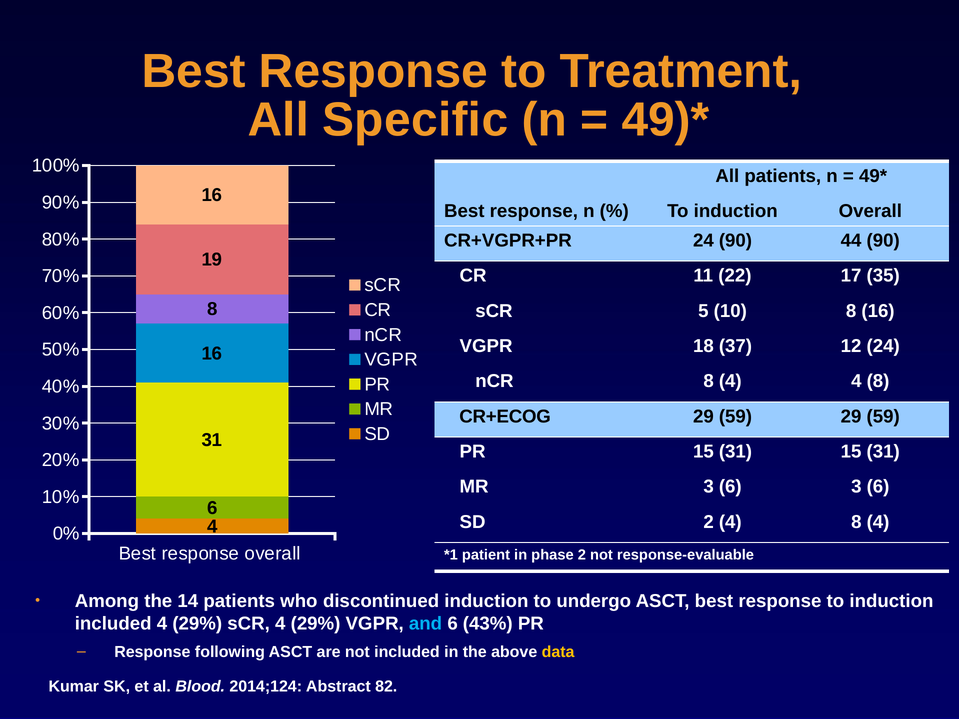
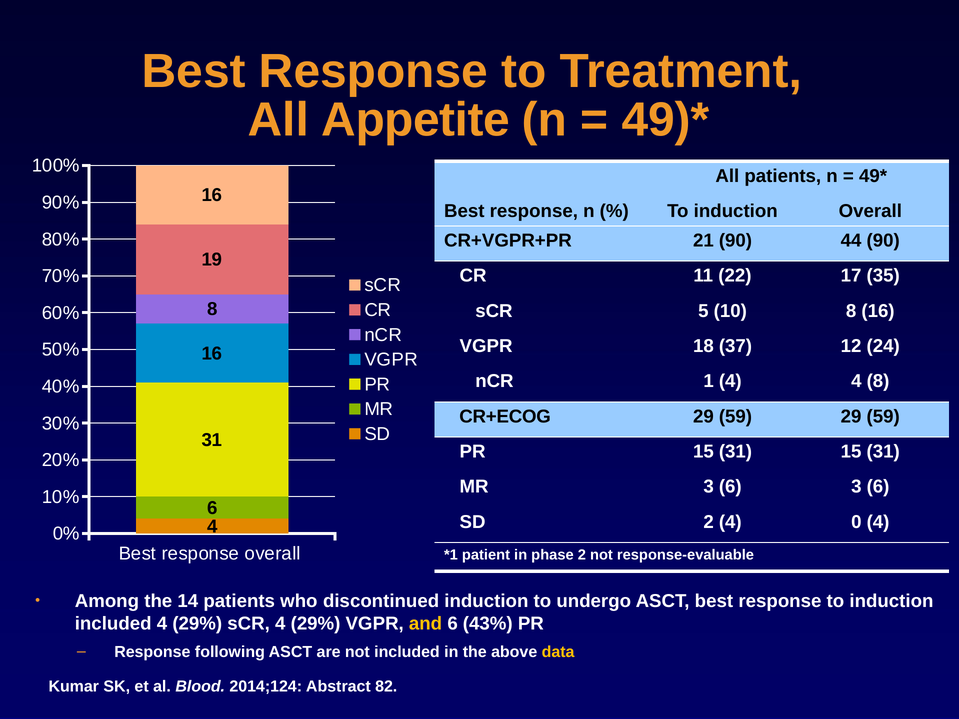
Specific: Specific -> Appetite (416, 120)
CR+VGPR+PR 24: 24 -> 21 (703, 241)
nCR 8: 8 -> 1 (709, 381)
2 4 8: 8 -> 0 (856, 522)
and colour: light blue -> yellow (426, 624)
